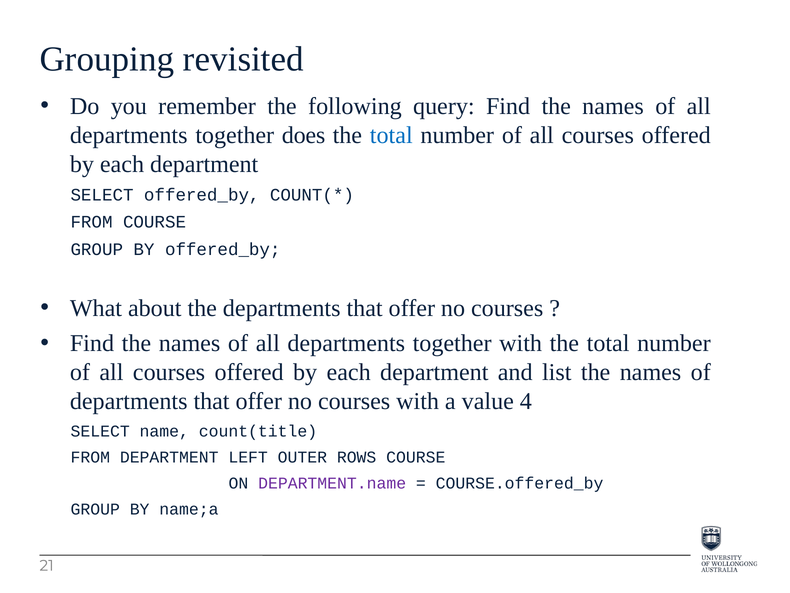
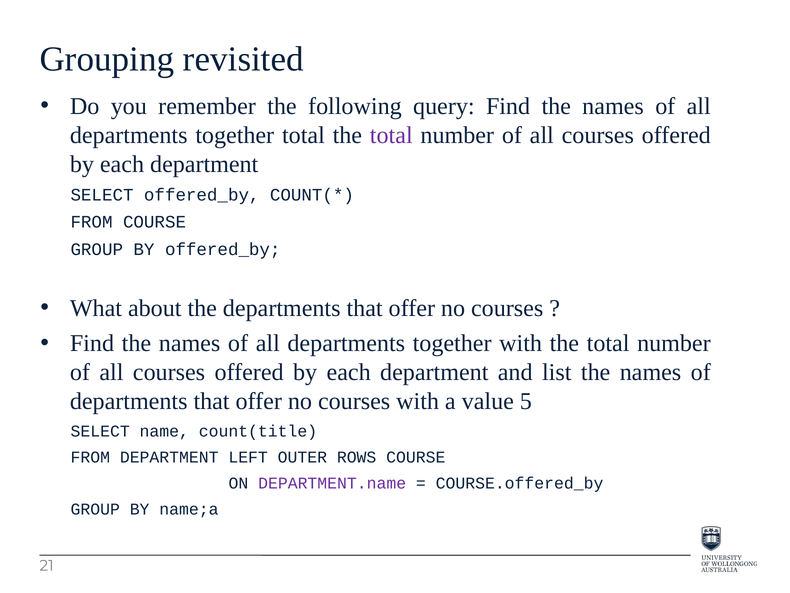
together does: does -> total (303, 135)
total colour: blue -> purple (391, 135)
4: 4 -> 5 (526, 401)
